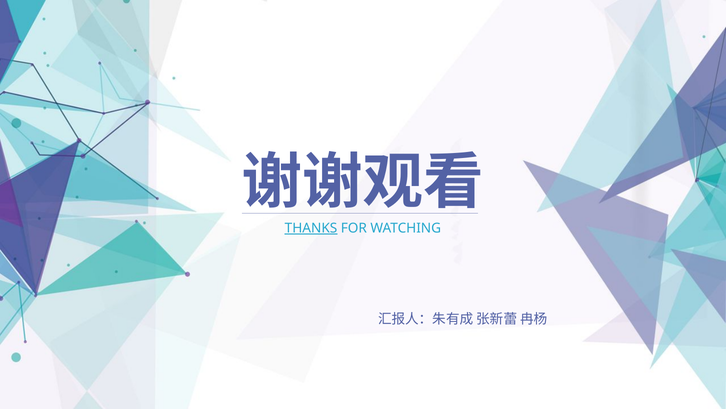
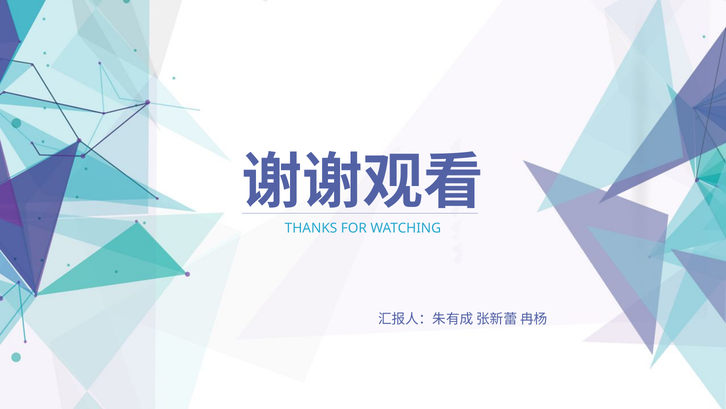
THANKS underline: present -> none (311, 228)
